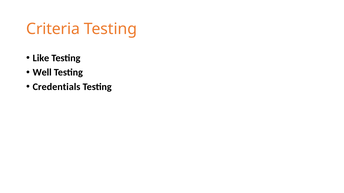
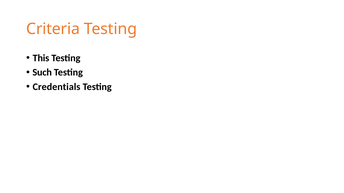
Like: Like -> This (41, 58)
Well: Well -> Such (42, 73)
